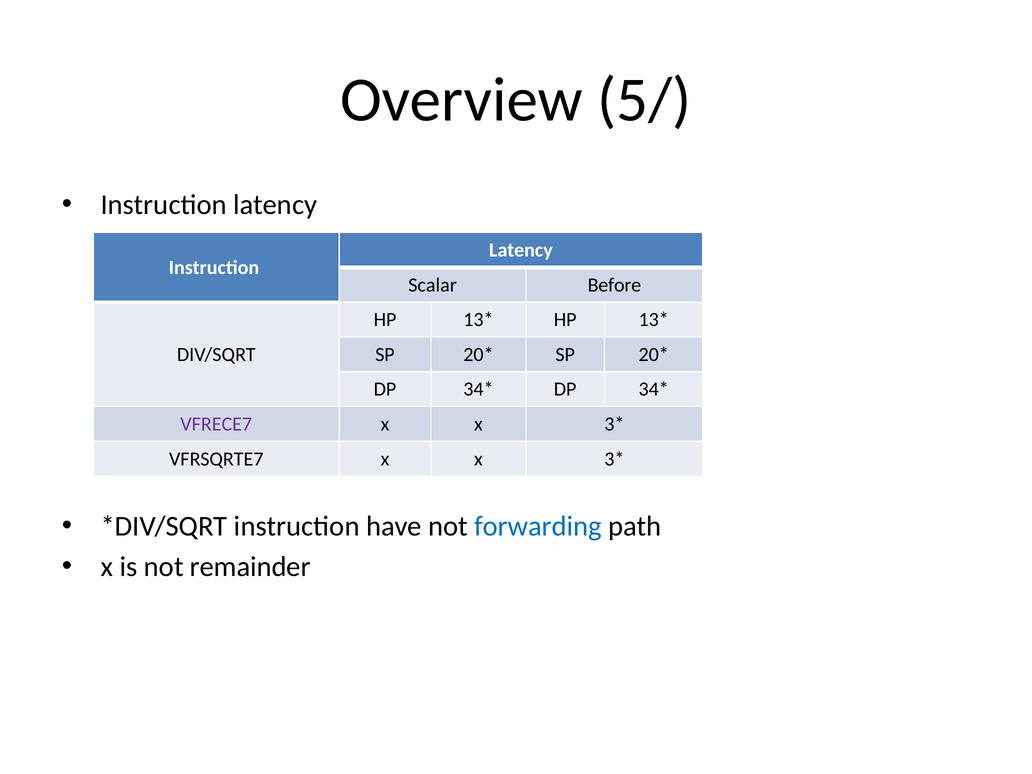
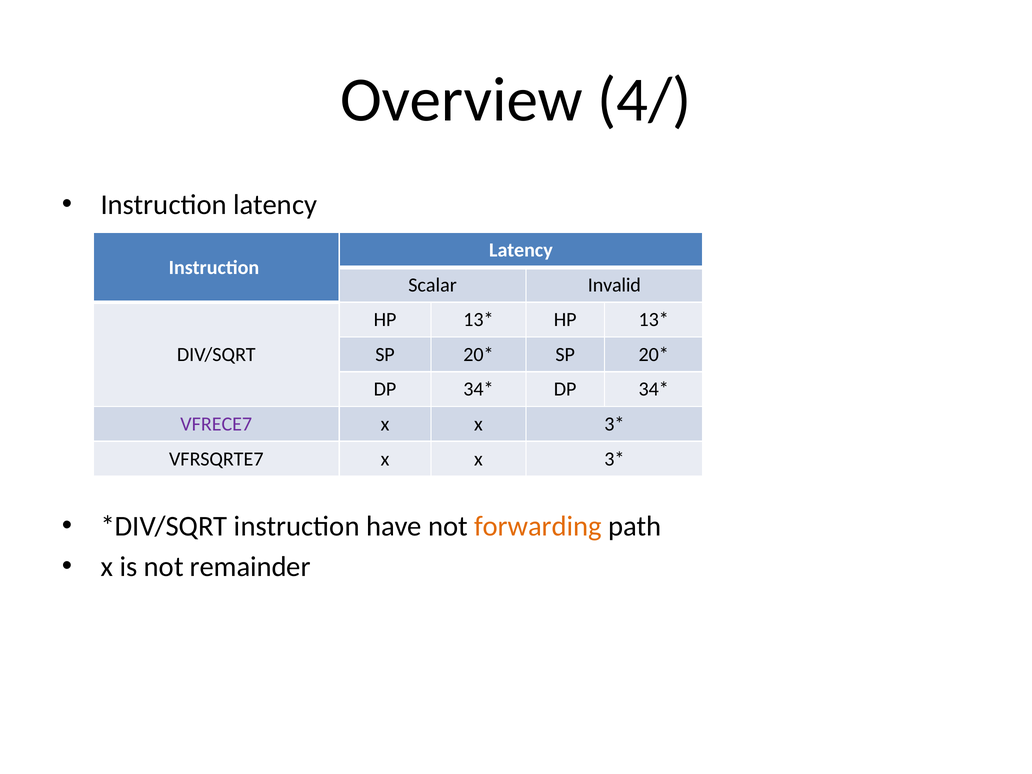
5/: 5/ -> 4/ (644, 100)
Before: Before -> Invalid (614, 285)
forwarding colour: blue -> orange (538, 526)
